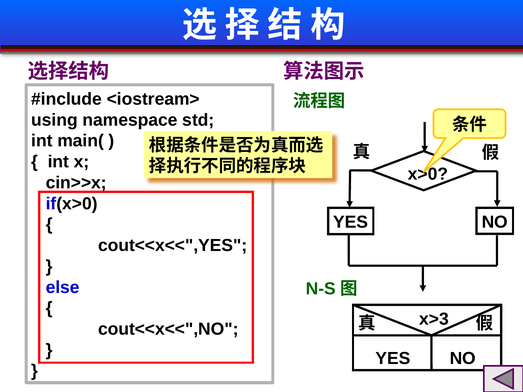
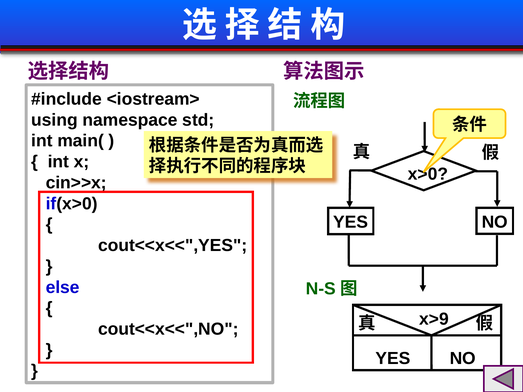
x>3: x>3 -> x>9 (434, 319)
